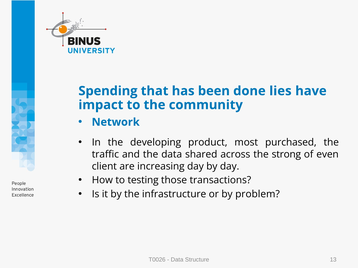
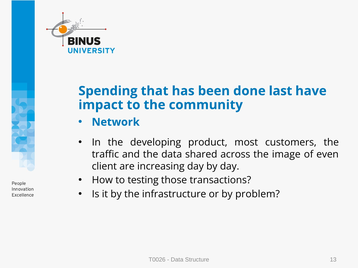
lies: lies -> last (280, 91)
purchased: purchased -> customers (291, 143)
strong: strong -> image (286, 155)
